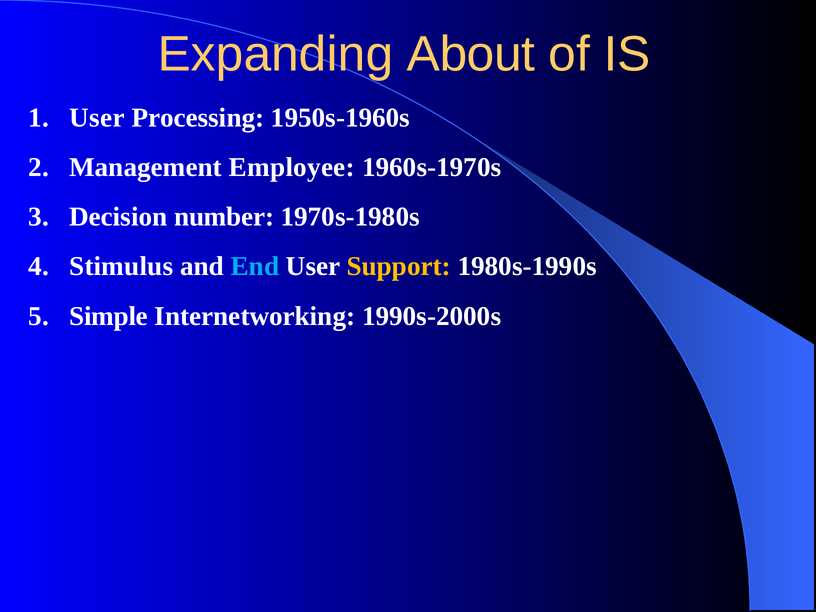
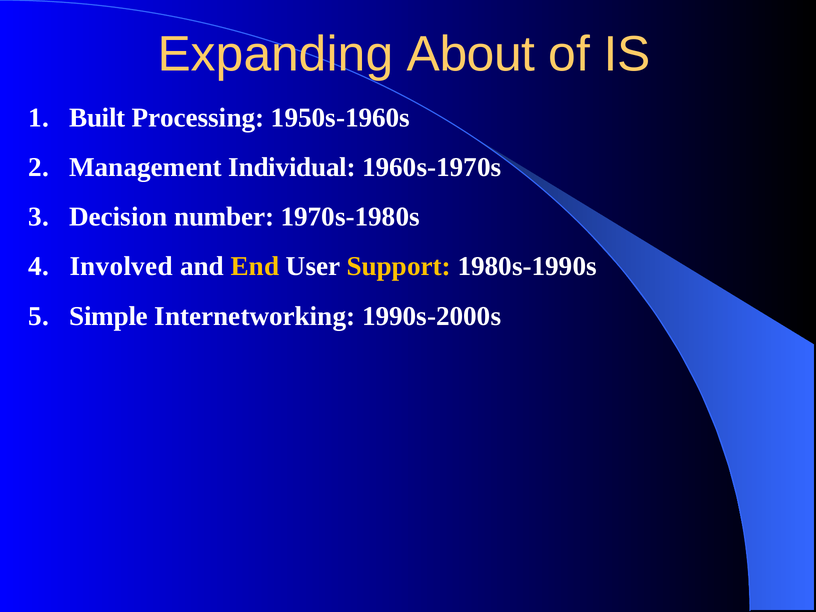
User: User -> Built (97, 118)
Employee: Employee -> Individual (292, 167)
Stimulus: Stimulus -> Involved (121, 267)
End colour: light blue -> yellow (255, 267)
